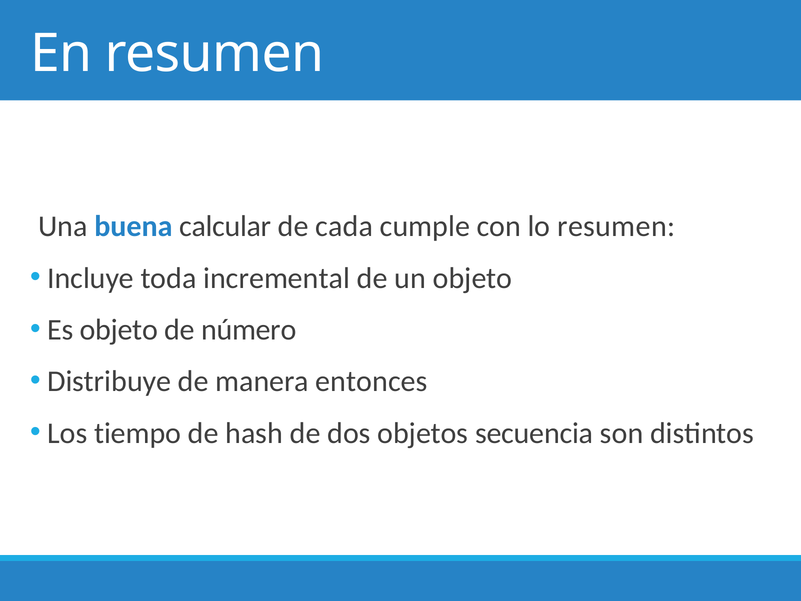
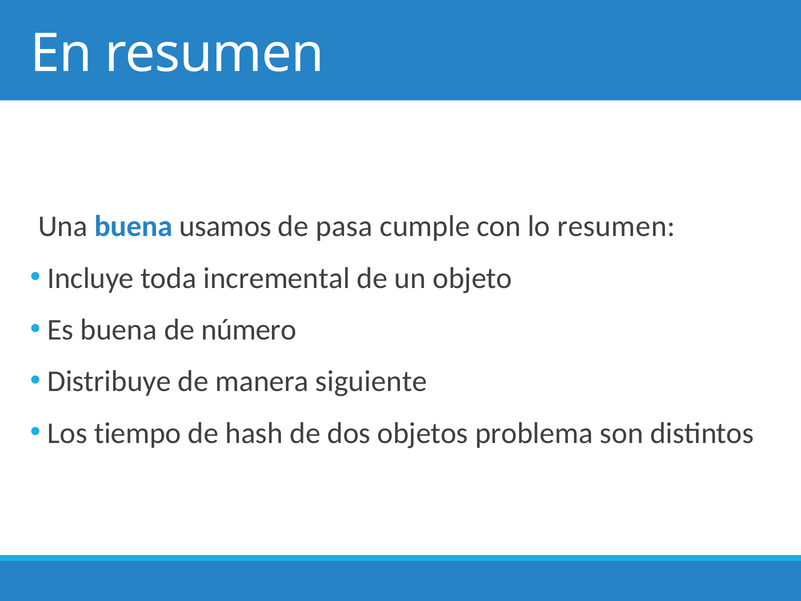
calcular: calcular -> usamos (225, 226)
cada: cada -> pasa (344, 226)
Es objeto: objeto -> buena (119, 330)
entonces: entonces -> siguiente (371, 381)
secuencia: secuencia -> problema (534, 433)
